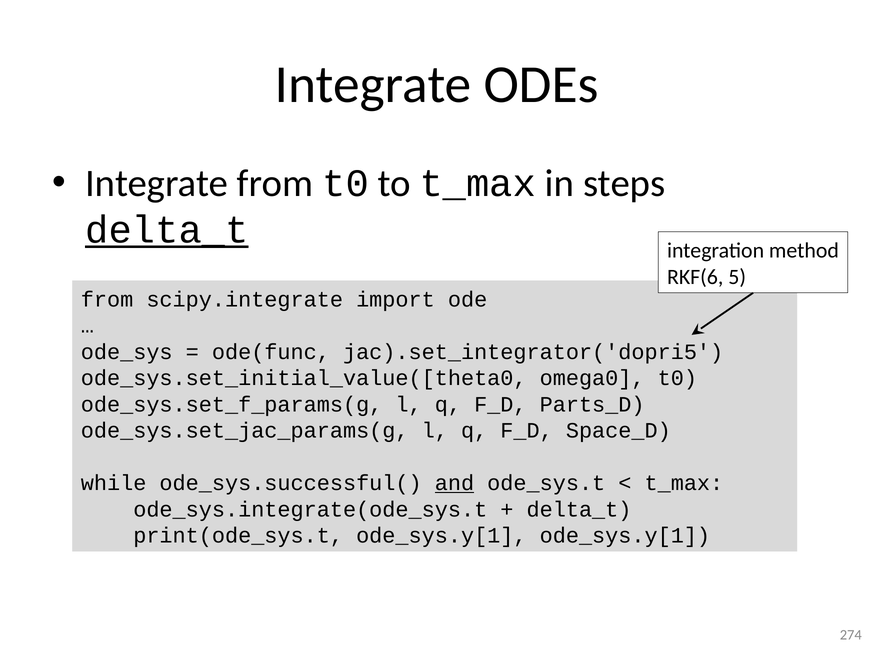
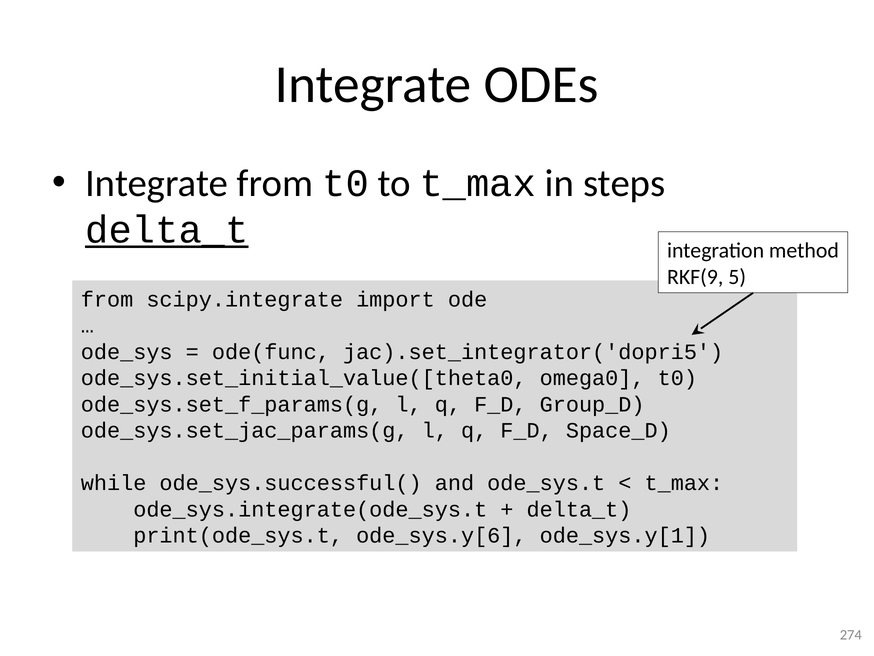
RKF(6: RKF(6 -> RKF(9 (695, 277)
Parts_D: Parts_D -> Group_D (592, 404)
and underline: present -> none (454, 483)
print(ode_sys.t ode_sys.y[1: ode_sys.y[1 -> ode_sys.y[6 (441, 535)
